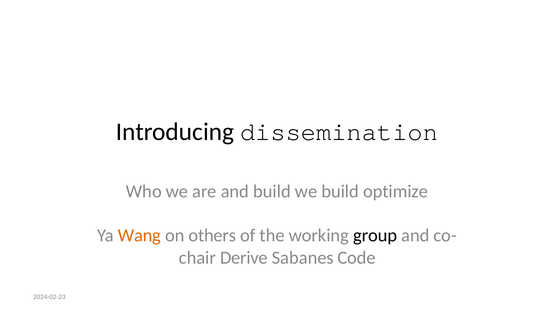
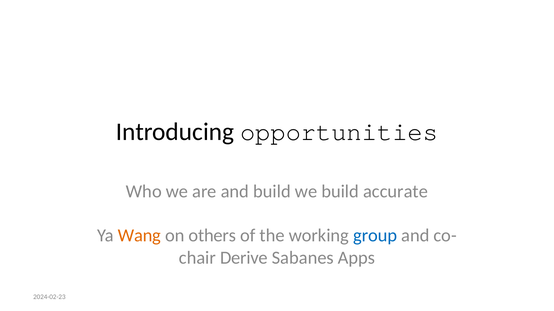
dissemination: dissemination -> opportunities (339, 132)
optimize: optimize -> accurate (395, 192)
group colour: black -> blue (375, 236)
Code: Code -> Apps (356, 258)
